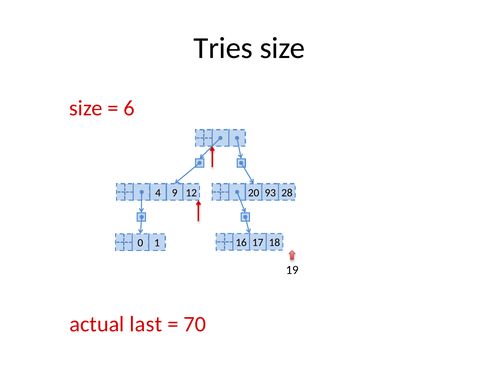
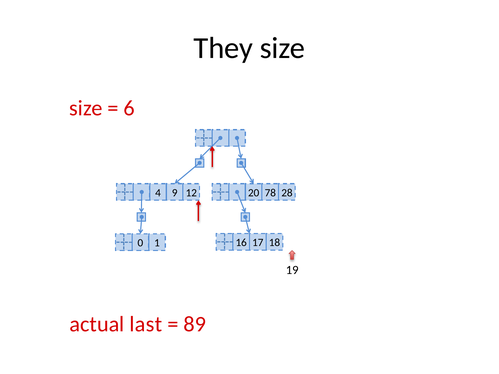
Tries: Tries -> They (223, 48)
93: 93 -> 78 (270, 193)
70: 70 -> 89 (195, 325)
